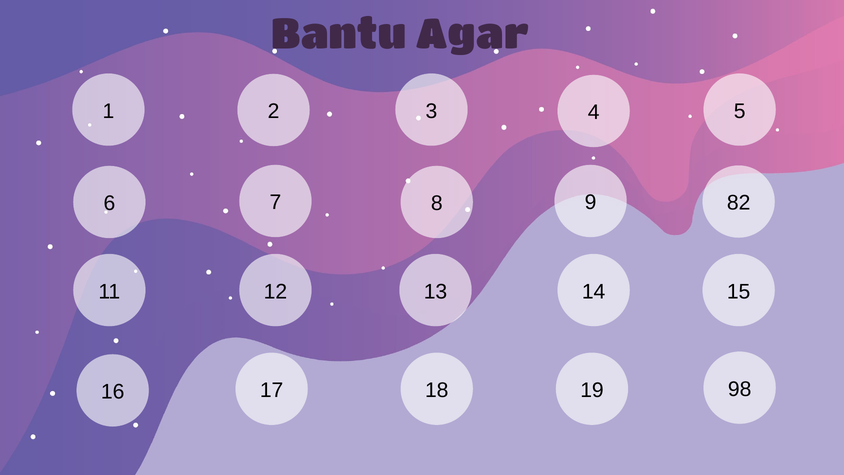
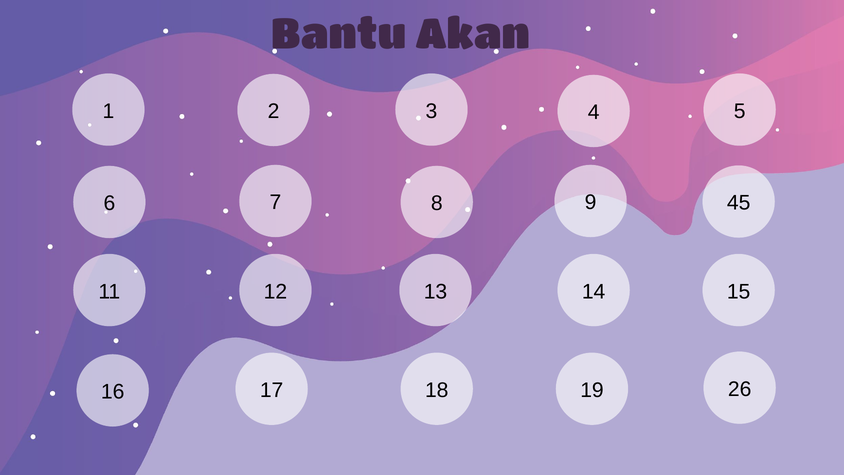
Agar: Agar -> Akan (473, 35)
82: 82 -> 45 (739, 203)
98: 98 -> 26 (740, 389)
